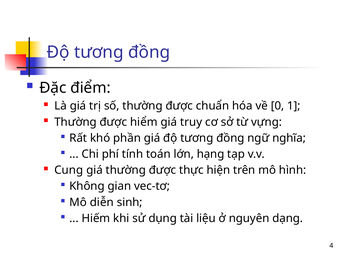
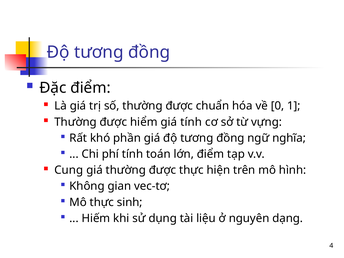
giá truy: truy -> tính (191, 122)
lớn hạng: hạng -> điểm (211, 154)
Mô diễn: diễn -> thực (102, 202)
